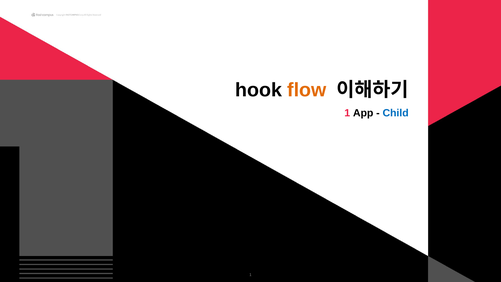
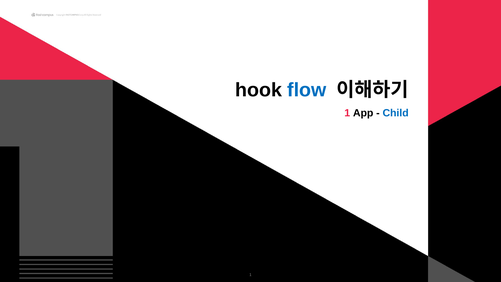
flow colour: orange -> blue (307, 90)
